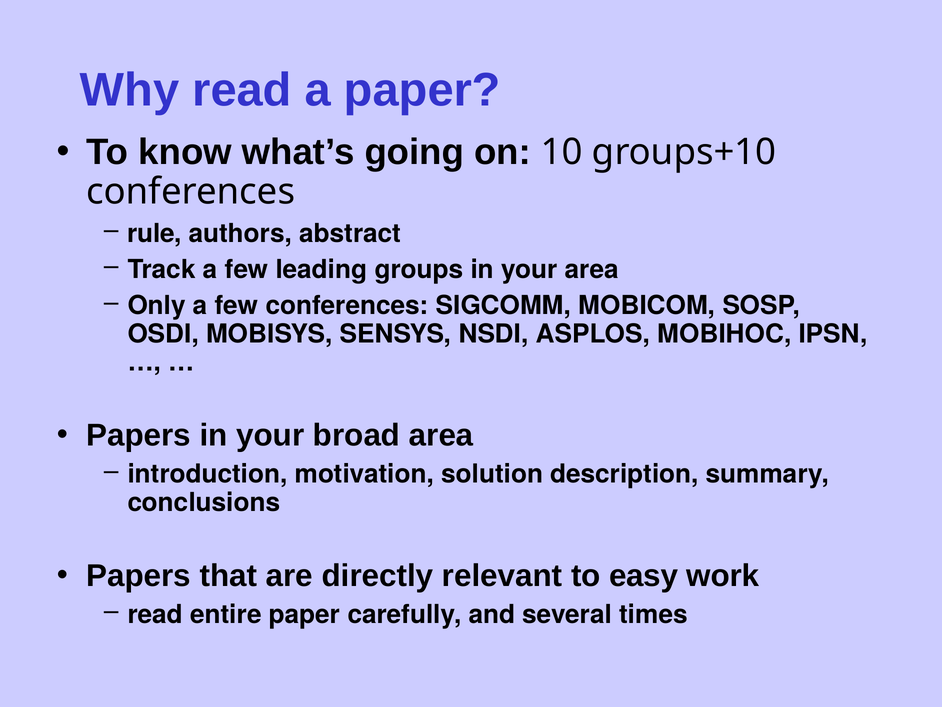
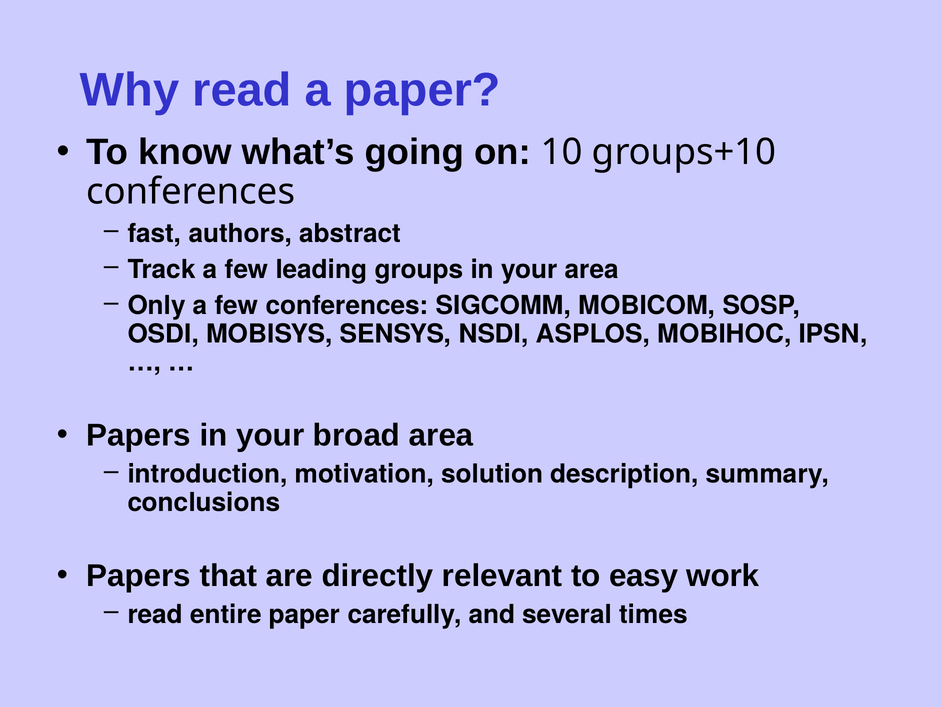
rule: rule -> fast (154, 233)
